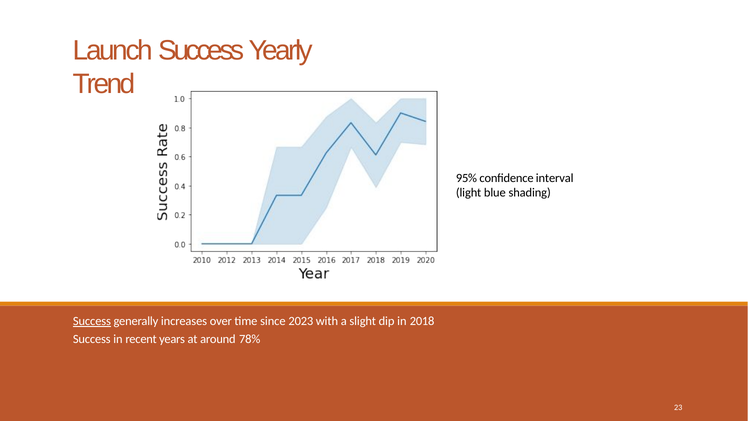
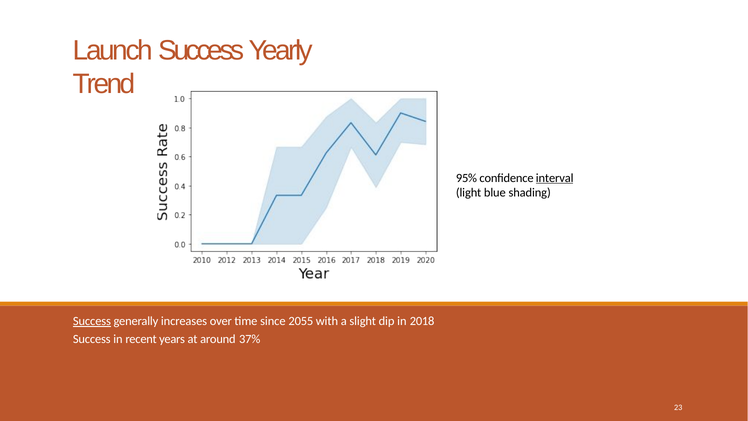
interval underline: none -> present (555, 178)
2023: 2023 -> 2055 (301, 321)
78%: 78% -> 37% (250, 339)
